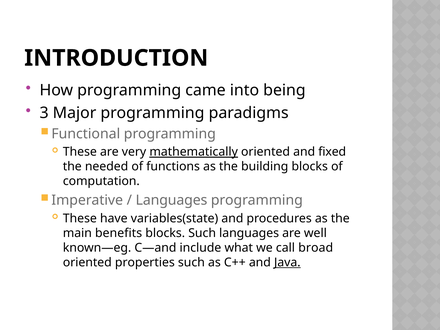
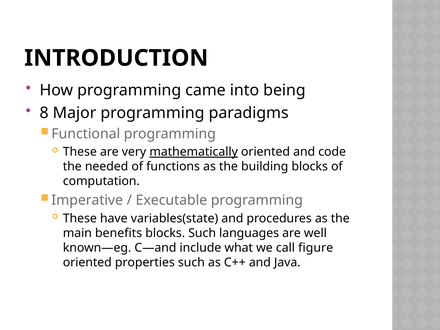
3: 3 -> 8 (44, 113)
fixed: fixed -> code (332, 152)
Languages: Languages -> Executable (171, 200)
broad: broad -> figure (316, 248)
Java underline: present -> none (287, 262)
